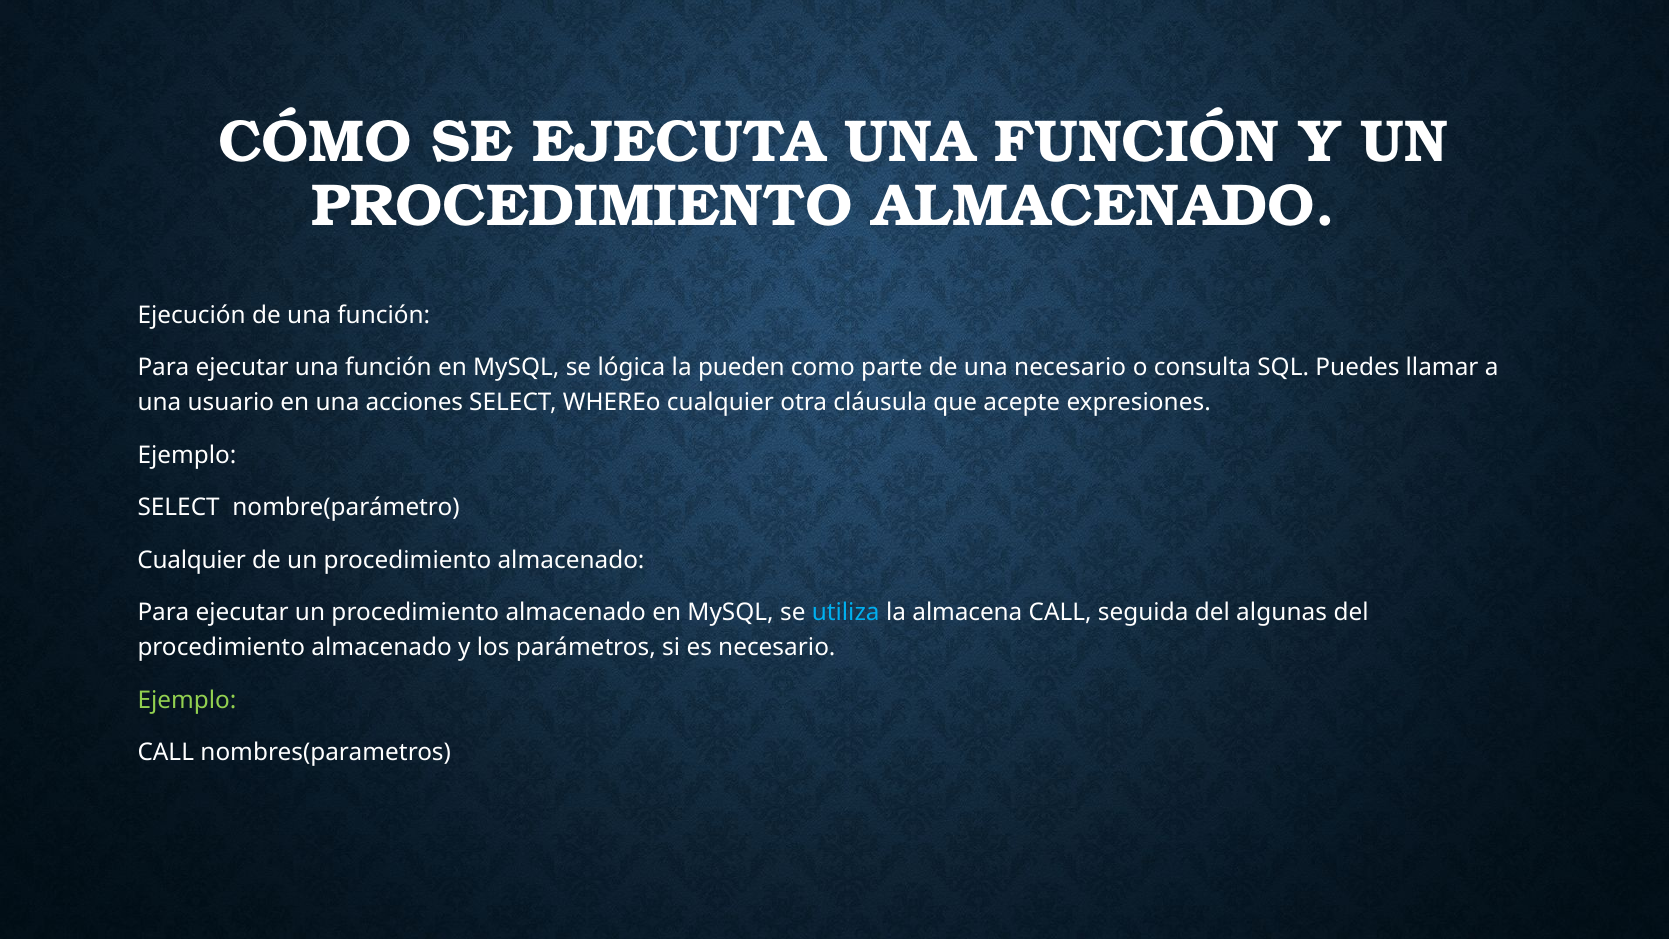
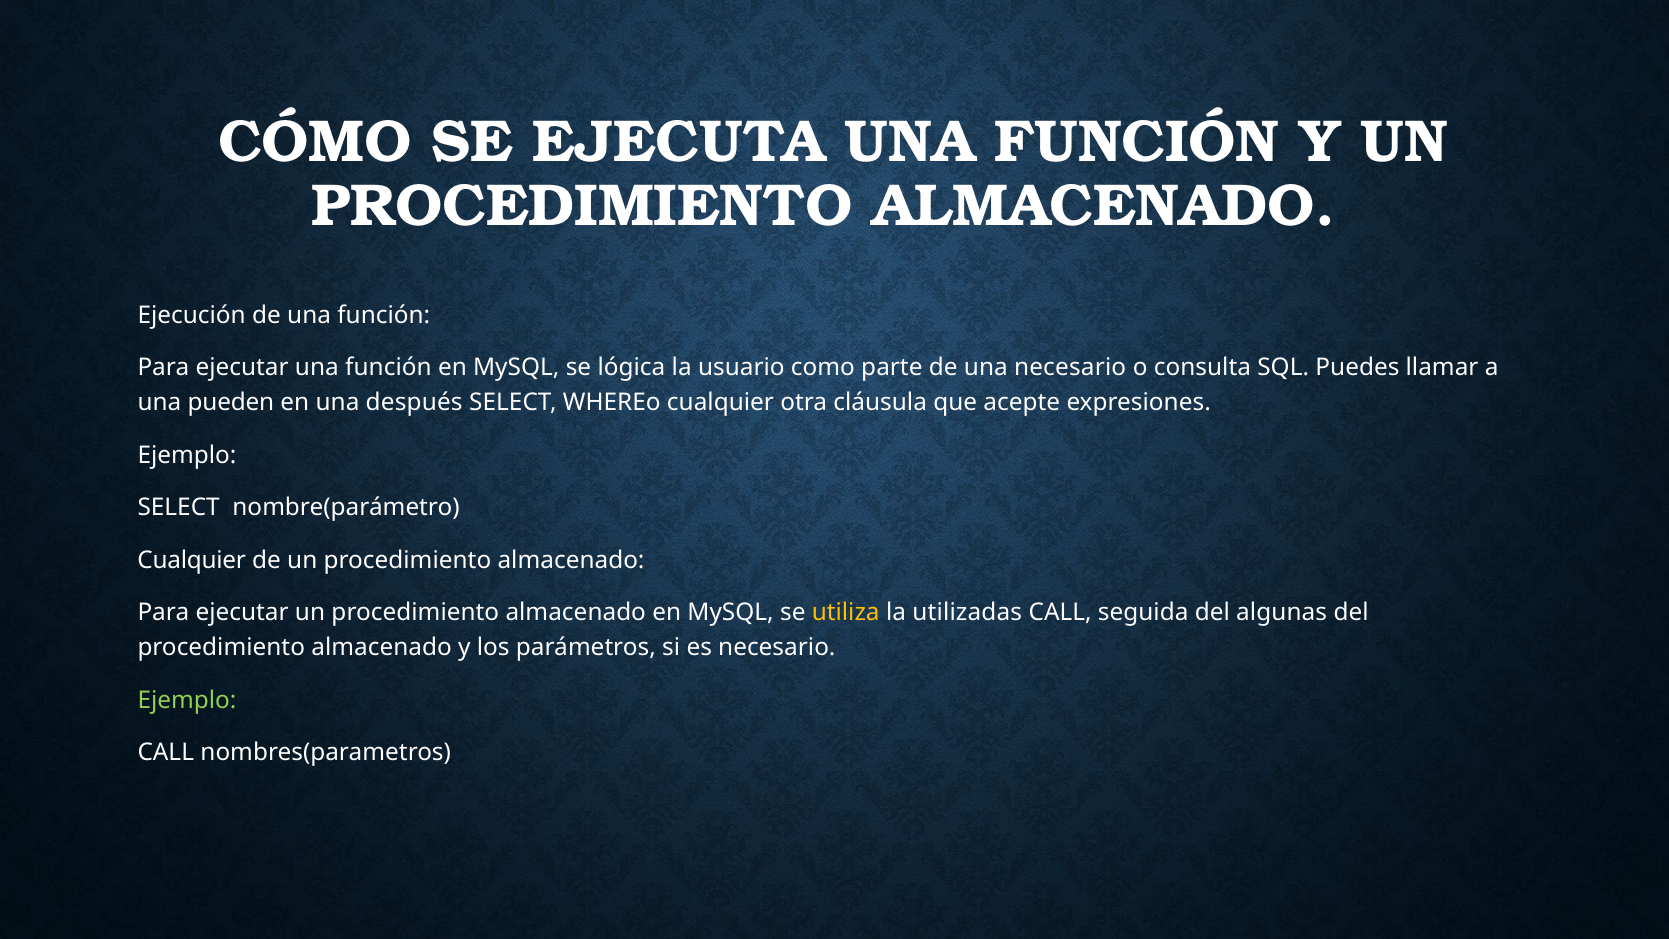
pueden: pueden -> usuario (741, 368)
usuario: usuario -> pueden (231, 403)
acciones: acciones -> después (414, 403)
utiliza colour: light blue -> yellow (846, 613)
almacena: almacena -> utilizadas (967, 613)
